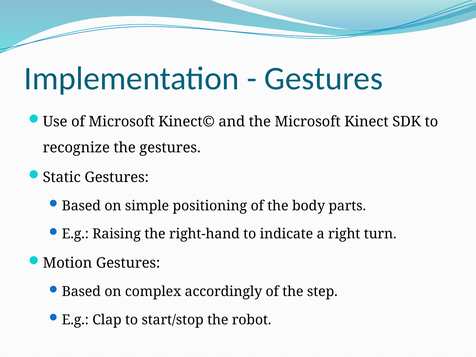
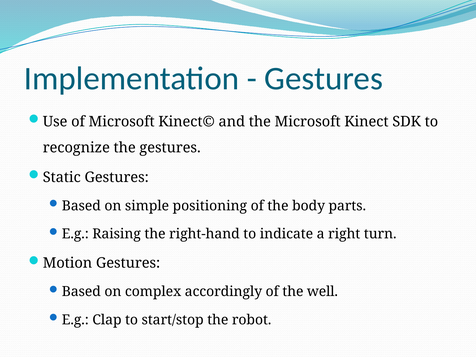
step: step -> well (322, 292)
